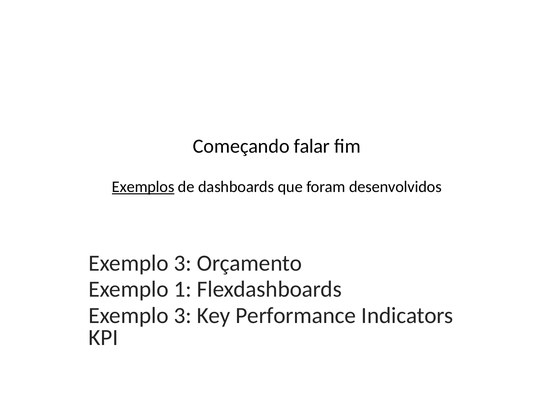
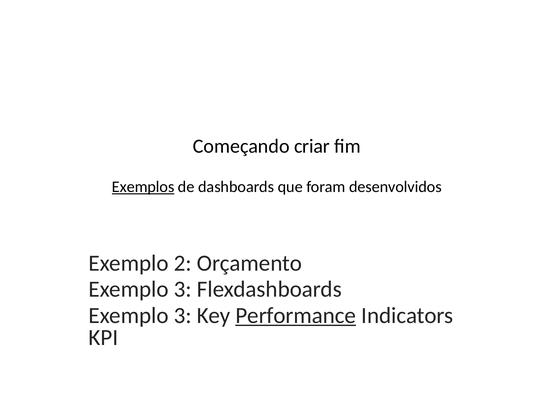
falar: falar -> criar (312, 146)
3: 3 -> 2 (183, 263)
1: 1 -> 3 (183, 289)
Performance underline: none -> present (296, 315)
